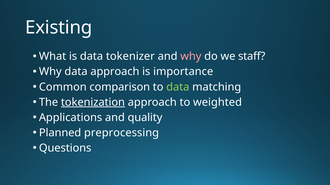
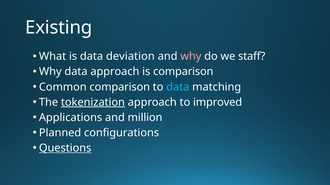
tokenizer: tokenizer -> deviation (130, 57)
is importance: importance -> comparison (183, 72)
data colour: light green -> light blue (178, 87)
weighted: weighted -> improved (218, 103)
quality: quality -> million (145, 118)
preprocessing: preprocessing -> configurations (122, 133)
Questions underline: none -> present (65, 148)
